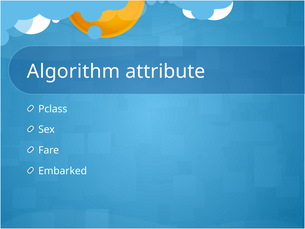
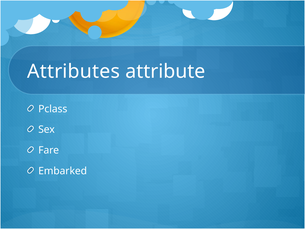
Algorithm: Algorithm -> Attributes (74, 71)
